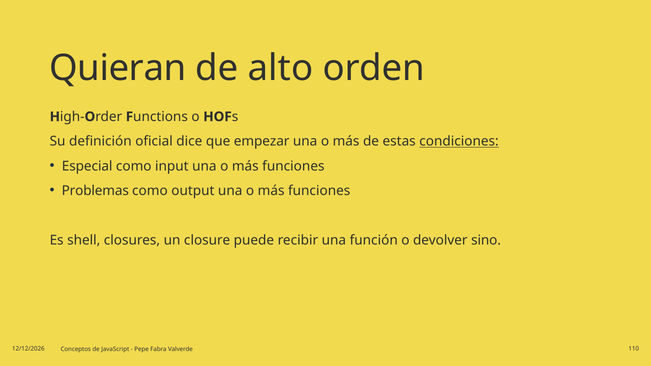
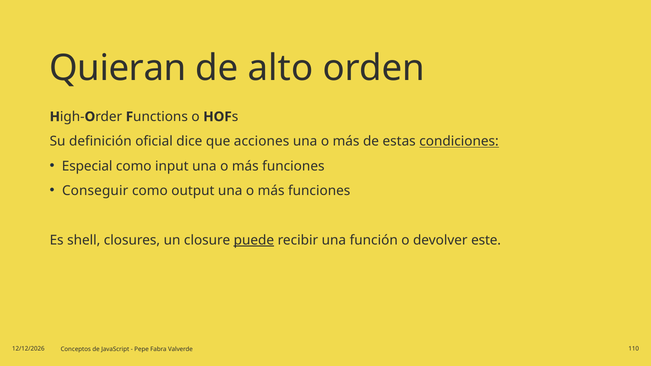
empezar: empezar -> acciones (262, 141)
Problemas: Problemas -> Conseguir (95, 191)
puede underline: none -> present (254, 240)
sino: sino -> este (486, 240)
